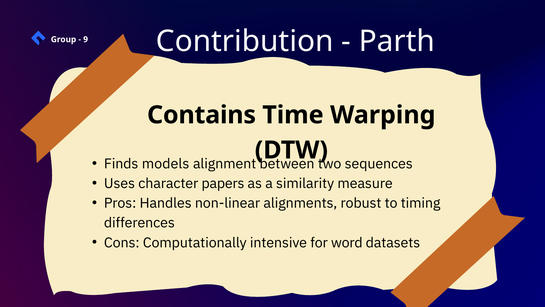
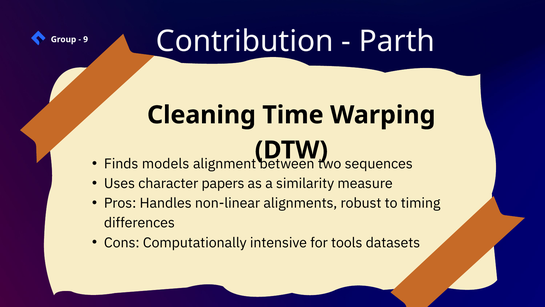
Contains: Contains -> Cleaning (201, 115)
word: word -> tools (347, 242)
